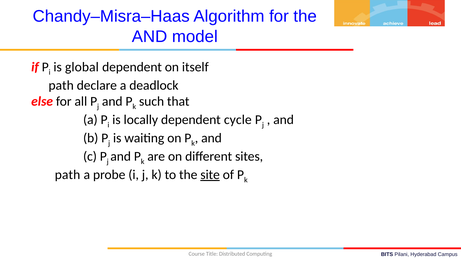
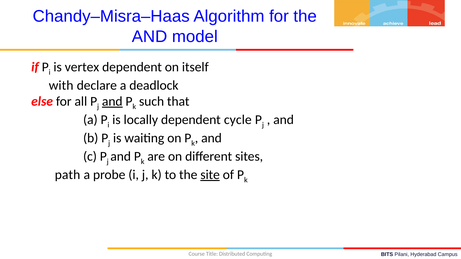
global: global -> vertex (82, 67)
path: path -> with (61, 85)
and underline: none -> present (112, 102)
